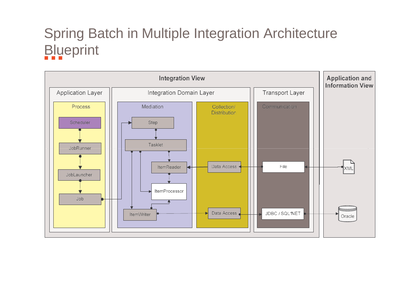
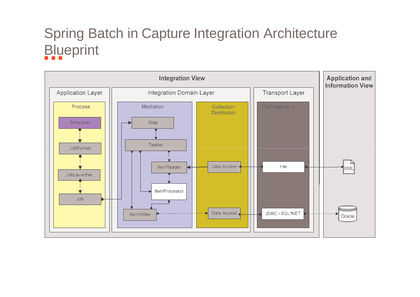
Multiple: Multiple -> Capture (166, 33)
